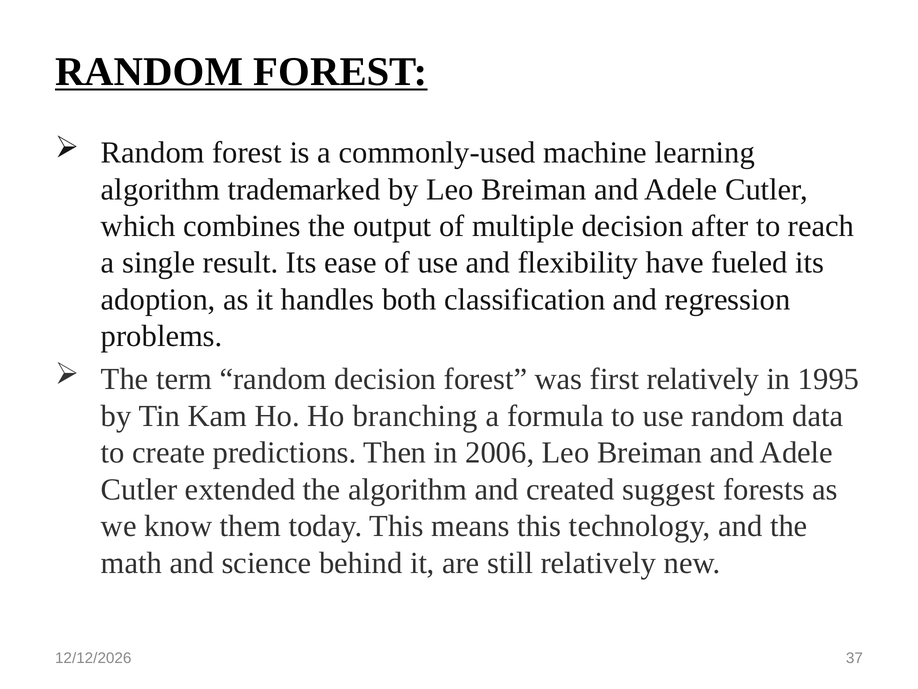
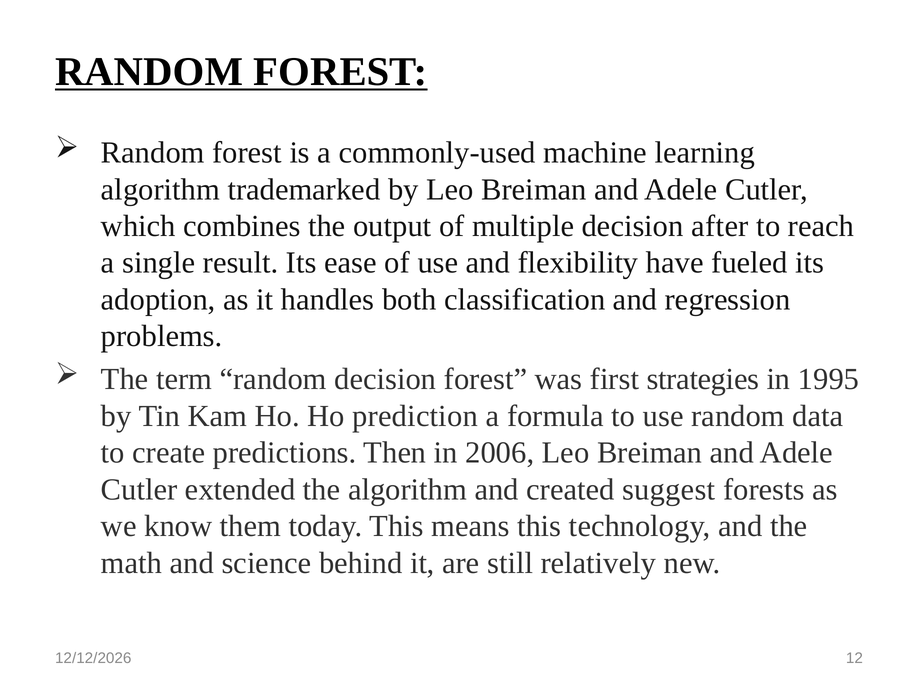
first relatively: relatively -> strategies (703, 379)
branching: branching -> prediction (415, 416)
37: 37 -> 12 (854, 658)
